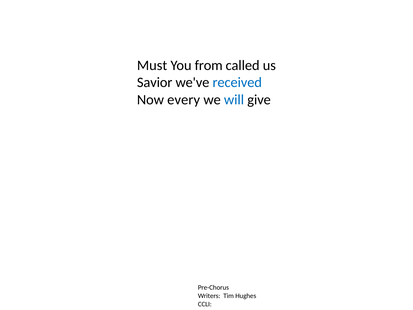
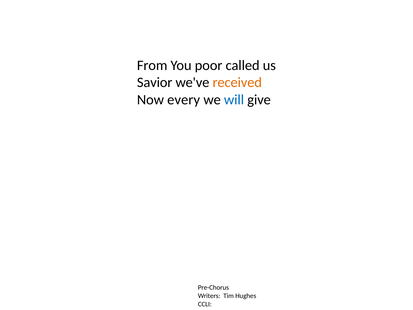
Must: Must -> From (152, 65)
from: from -> poor (209, 65)
received colour: blue -> orange (237, 83)
